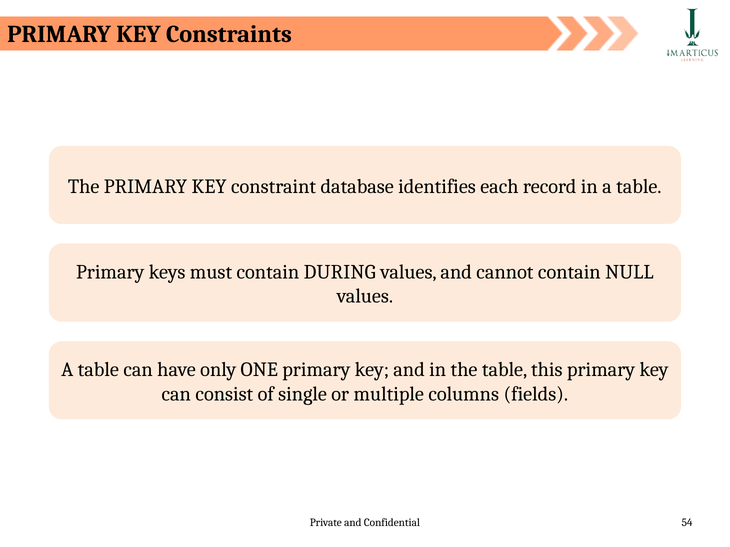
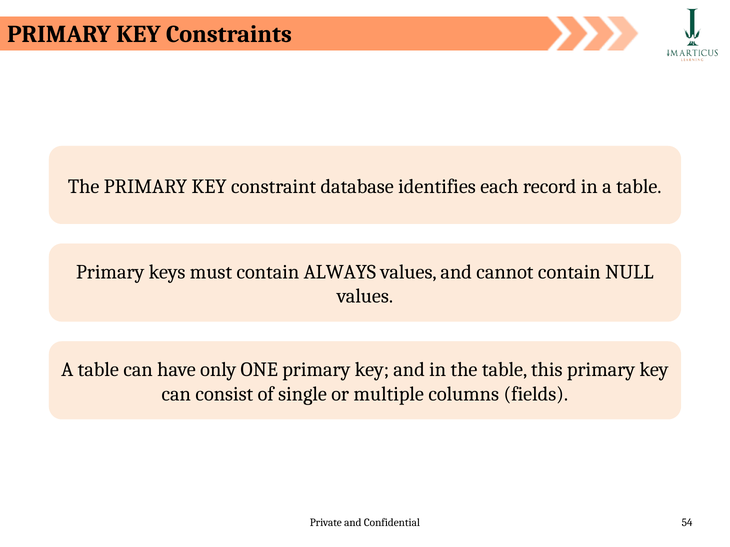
DURING: DURING -> ALWAYS (340, 272)
